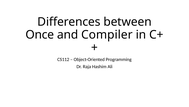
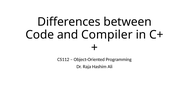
Once: Once -> Code (40, 34)
